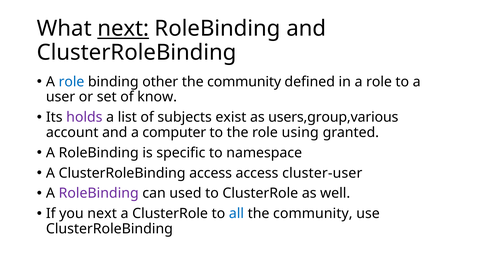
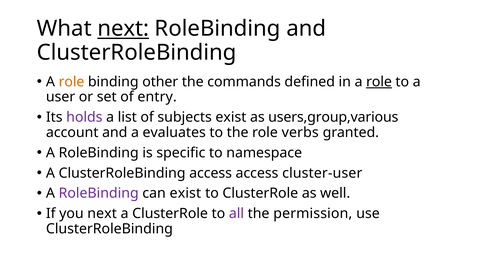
role colour: blue -> orange (71, 82)
community: community -> commands (244, 82)
role underline: none -> present (379, 82)
know: know -> entry (157, 97)
computer: computer -> evaluates (174, 133)
using: using -> verbs (300, 133)
can used: used -> exist (185, 194)
all colour: blue -> purple (236, 214)
community: community -> permission (313, 214)
